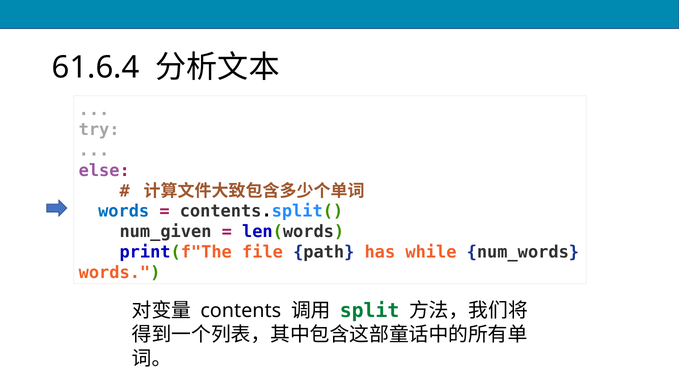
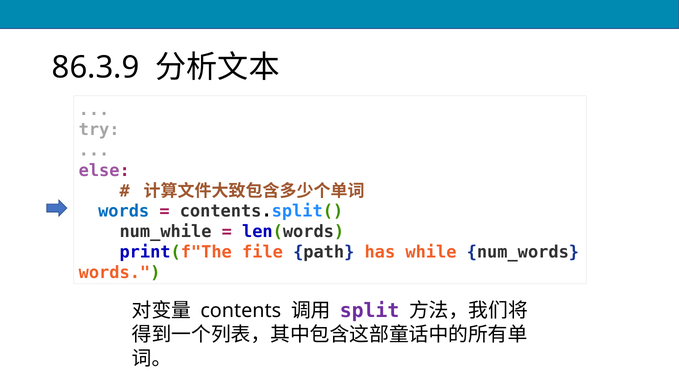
61.6.4: 61.6.4 -> 86.3.9 (96, 67)
num_given: num_given -> num_while (166, 232)
split colour: green -> purple (370, 311)
